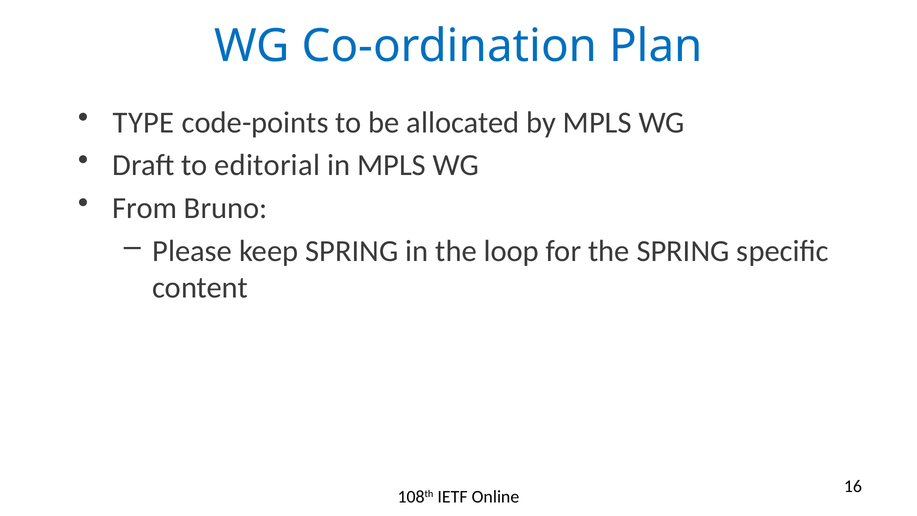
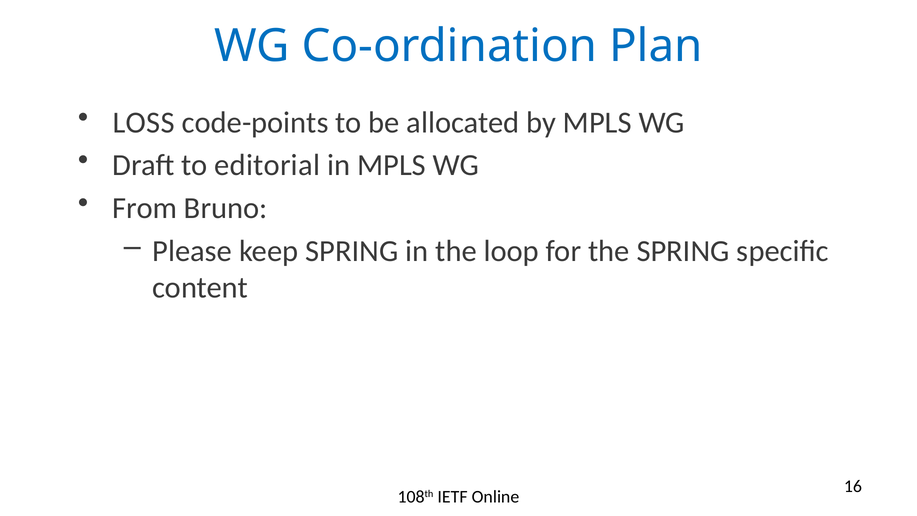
TYPE: TYPE -> LOSS (144, 123)
